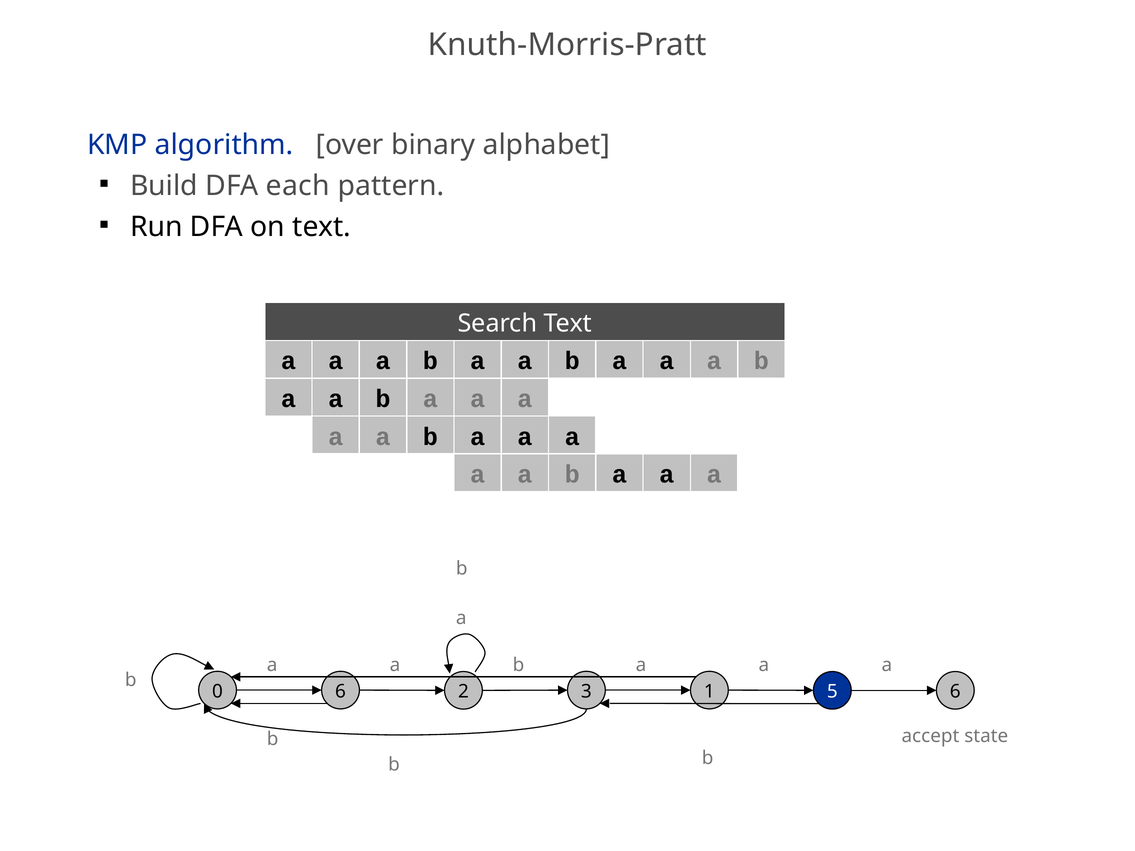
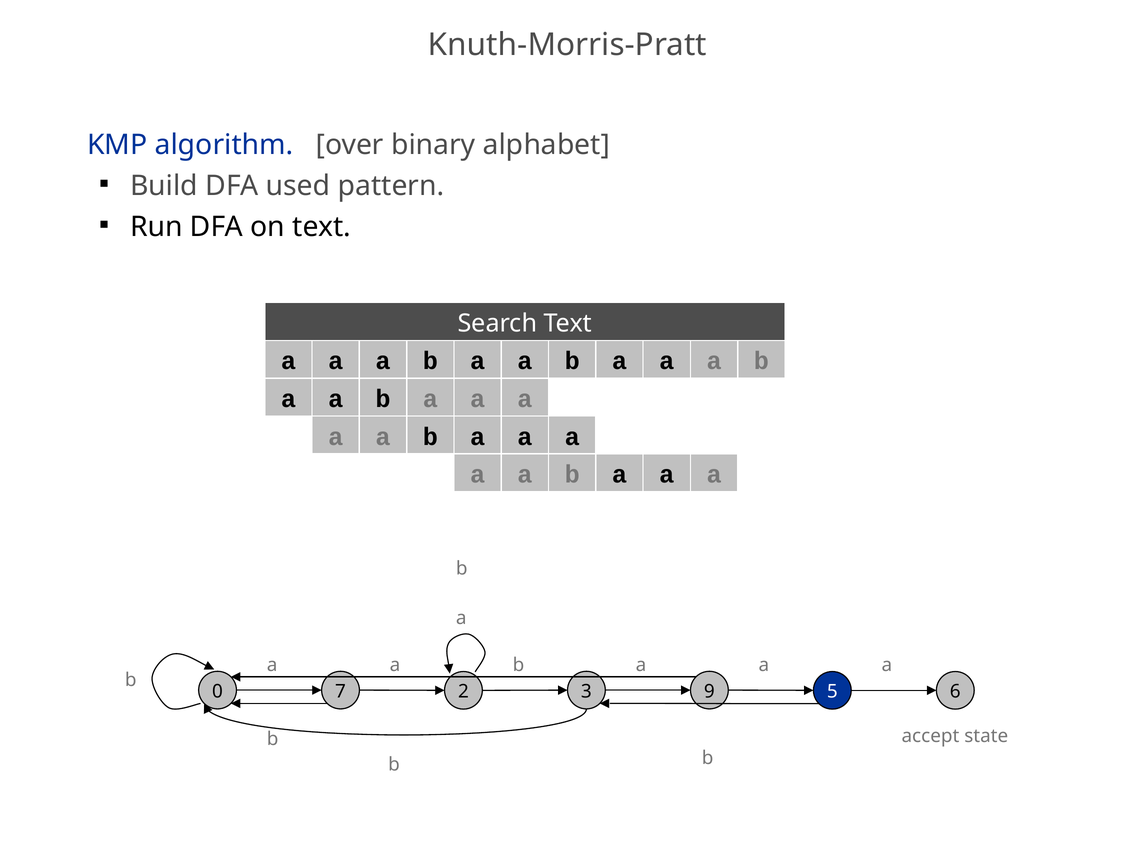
each: each -> used (298, 186)
0 6: 6 -> 7 (340, 692)
1: 1 -> 9 (709, 692)
